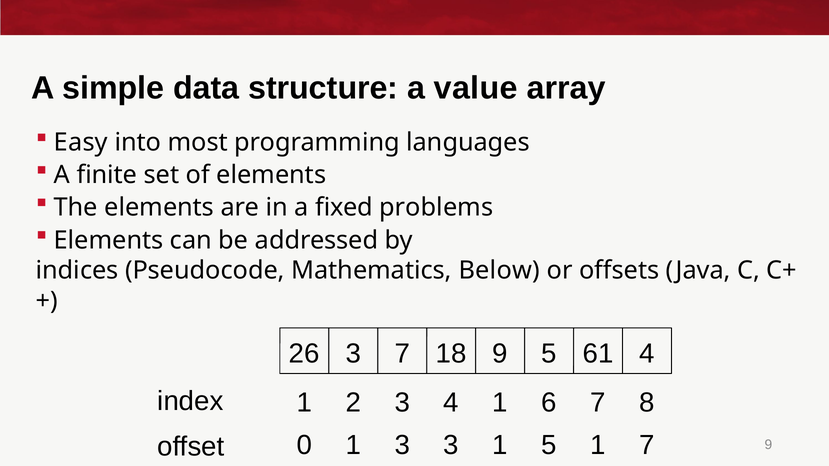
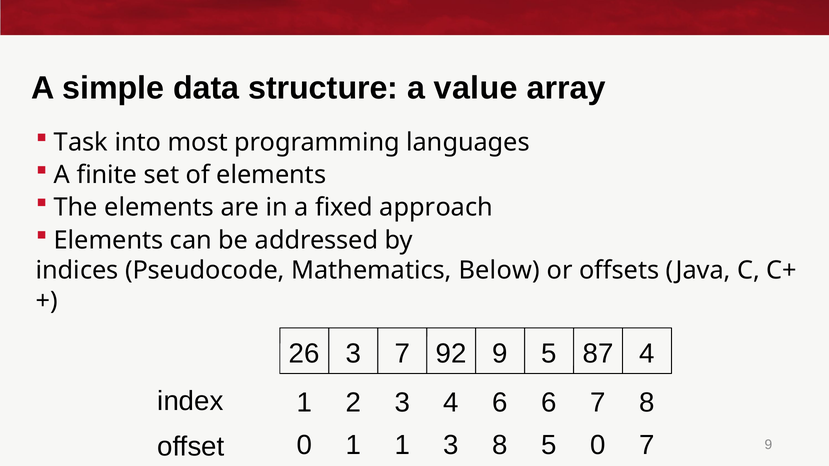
Easy: Easy -> Task (81, 142)
problems: problems -> approach (436, 208)
18: 18 -> 92 (451, 354)
61: 61 -> 87 (598, 354)
3 4 1: 1 -> 6 (500, 403)
1 3: 3 -> 1 (402, 445)
3 1: 1 -> 8 (500, 445)
5 1: 1 -> 0 (598, 445)
